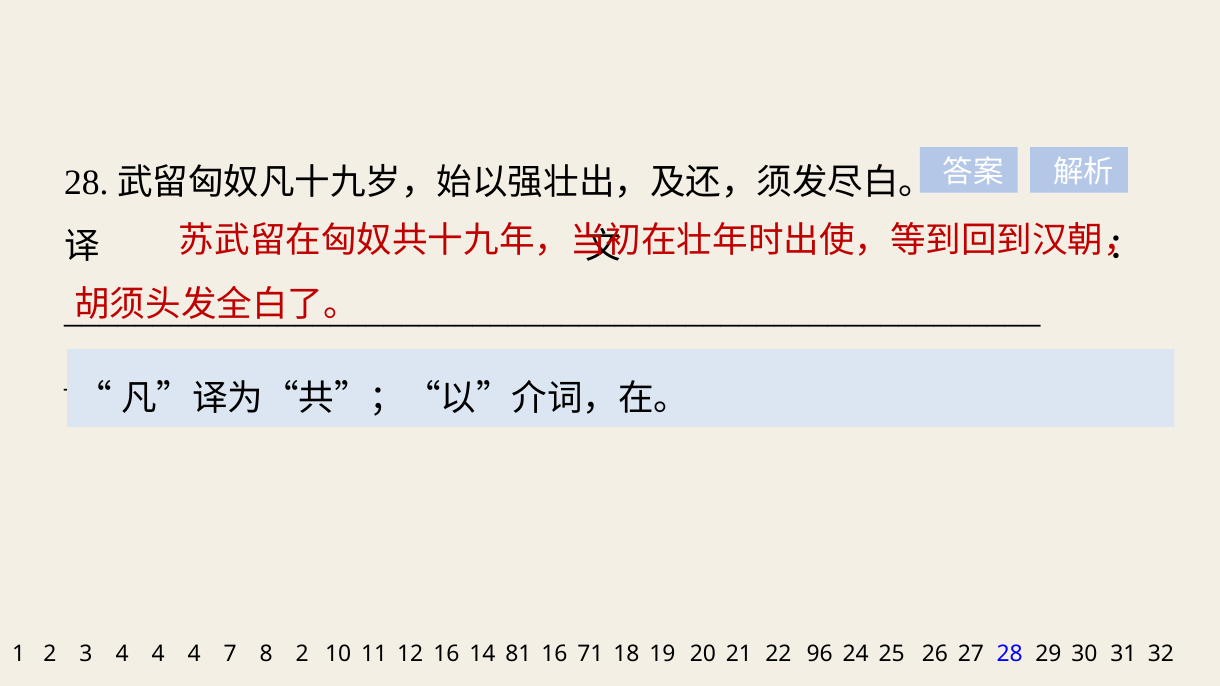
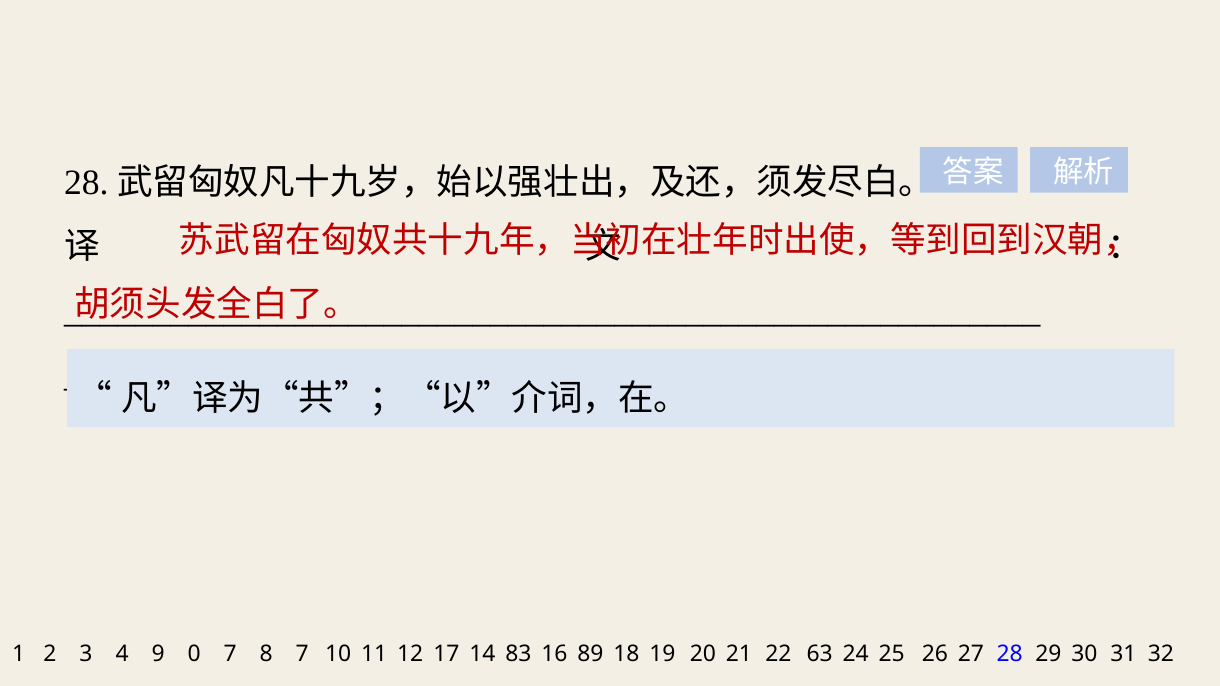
4 4: 4 -> 9 (158, 655)
3 4: 4 -> 0 (194, 655)
8 2: 2 -> 7 (302, 655)
10 16: 16 -> 17 (446, 655)
81: 81 -> 83 (518, 655)
71: 71 -> 89 (590, 655)
96: 96 -> 63 (820, 655)
